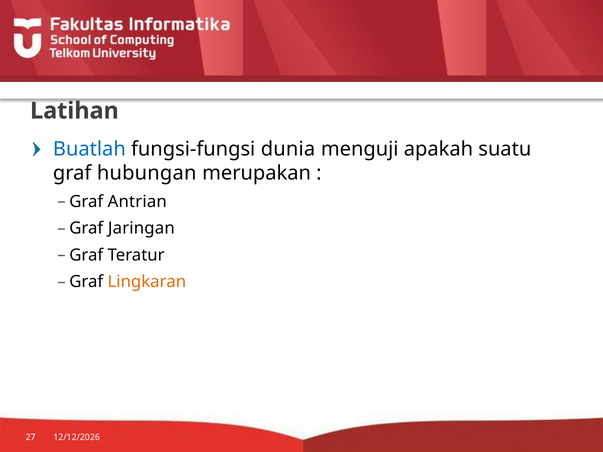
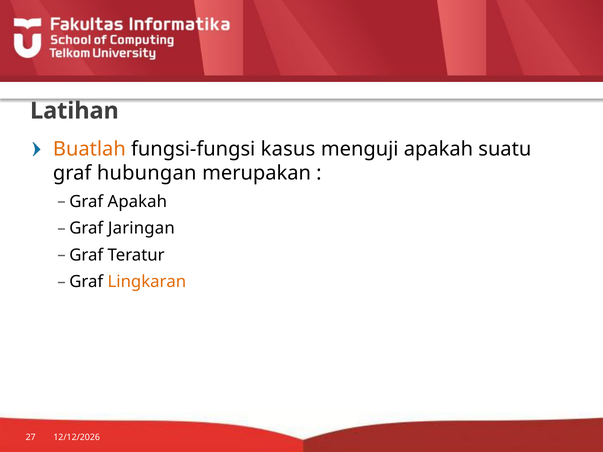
Buatlah colour: blue -> orange (89, 149)
dunia: dunia -> kasus (288, 149)
Graf Antrian: Antrian -> Apakah (137, 202)
